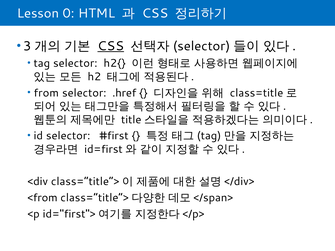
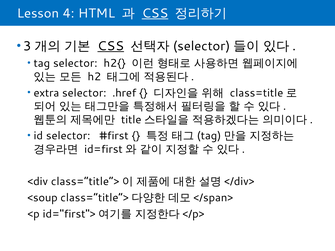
0: 0 -> 4 (69, 13)
CSS underline: none -> present (155, 13)
from: from -> extra (46, 93)
<from: <from -> <soup (42, 198)
